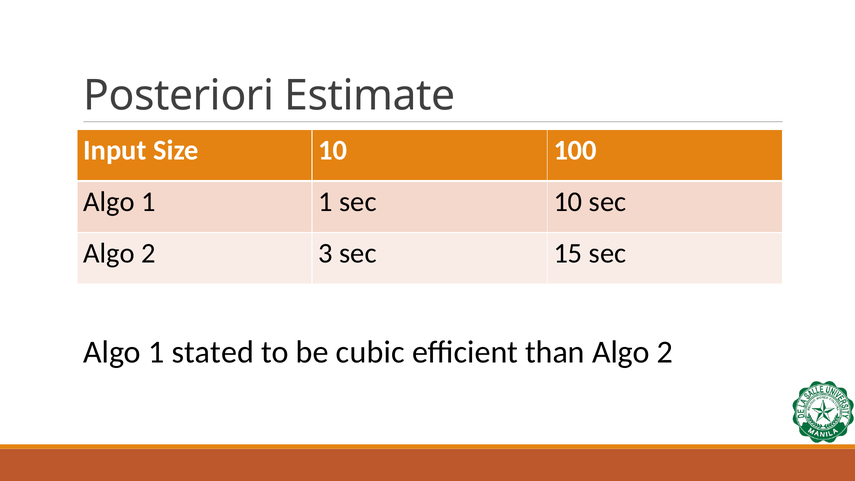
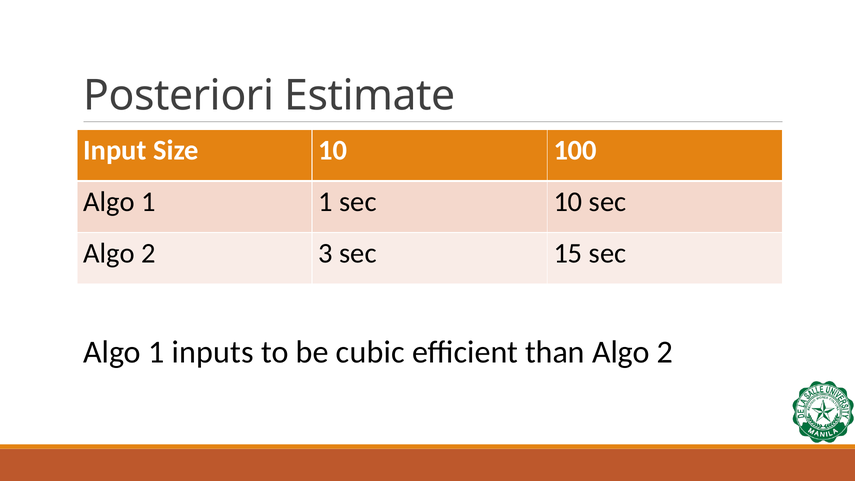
stated: stated -> inputs (213, 352)
